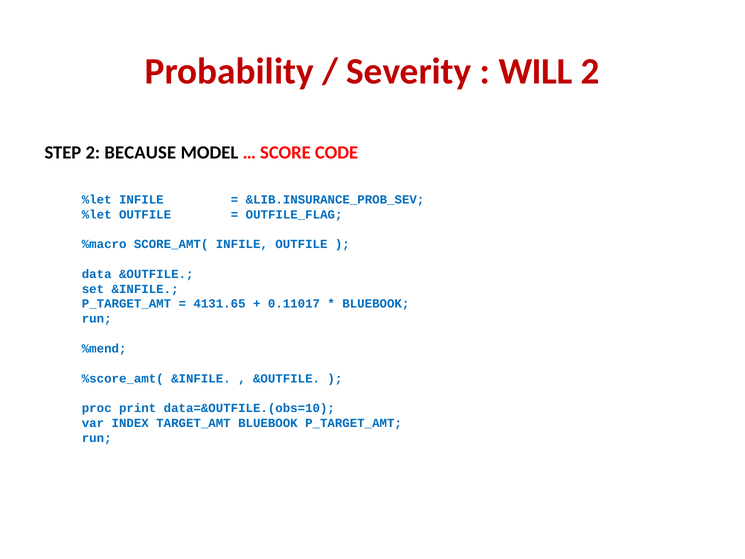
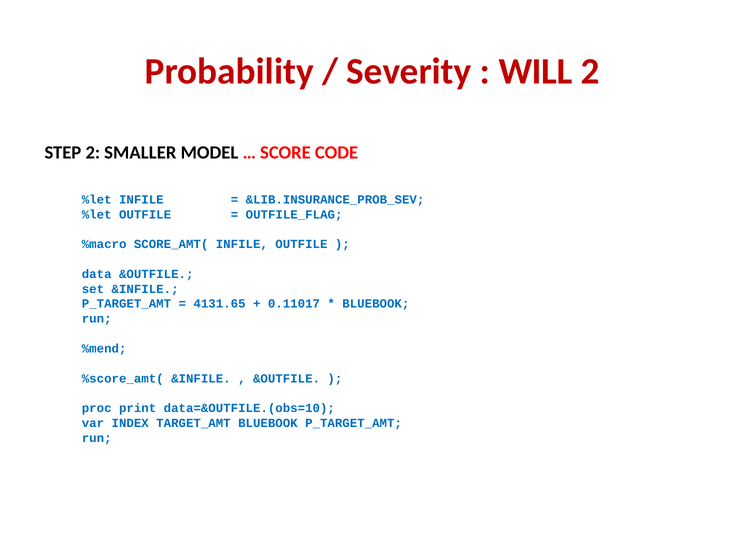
BECAUSE: BECAUSE -> SMALLER (140, 153)
